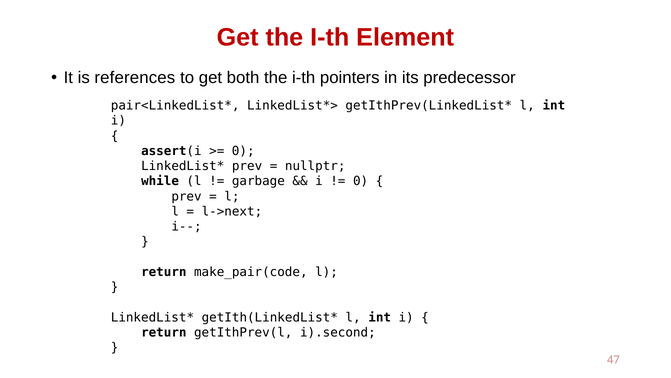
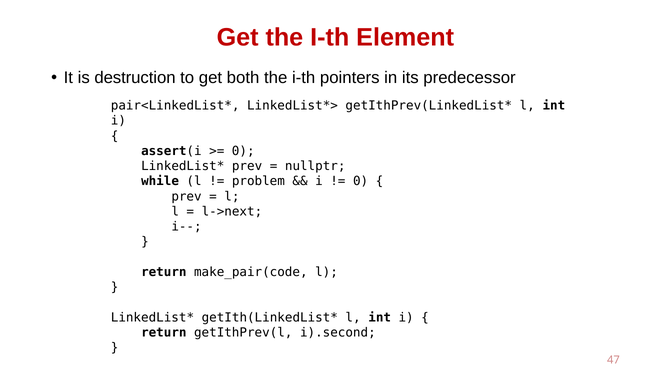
references: references -> destruction (135, 78)
garbage: garbage -> problem (258, 181)
